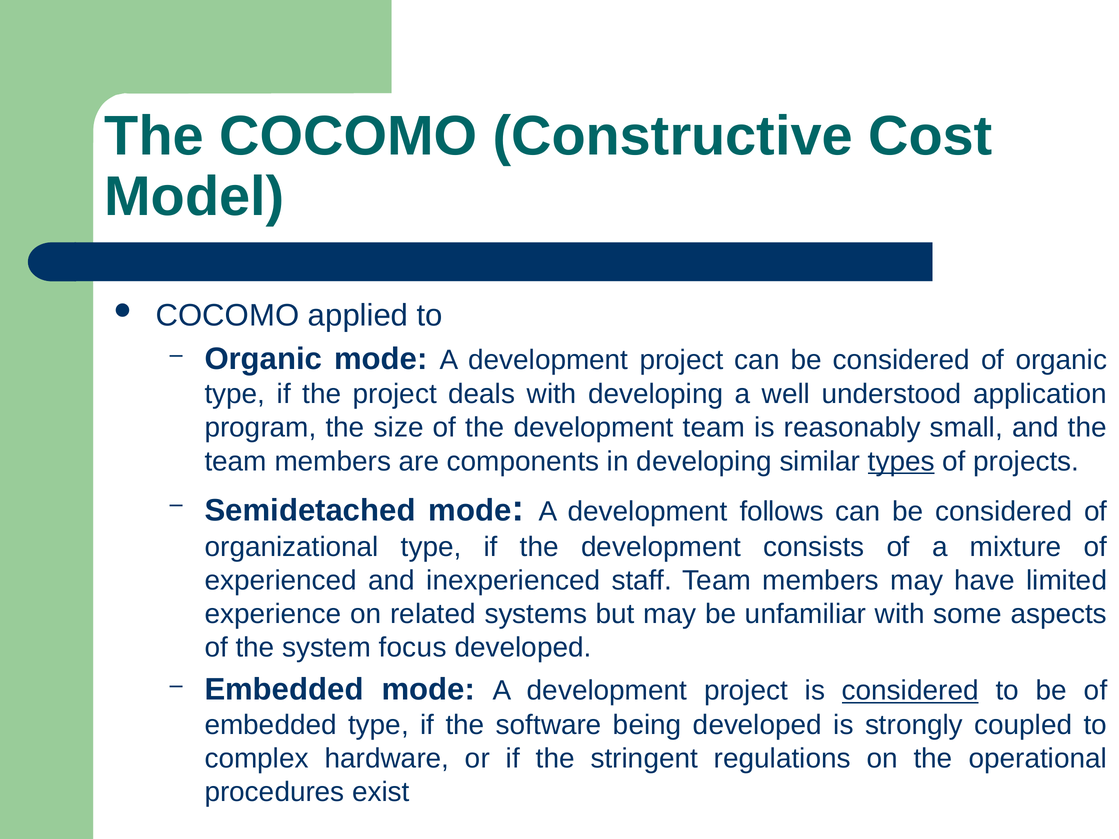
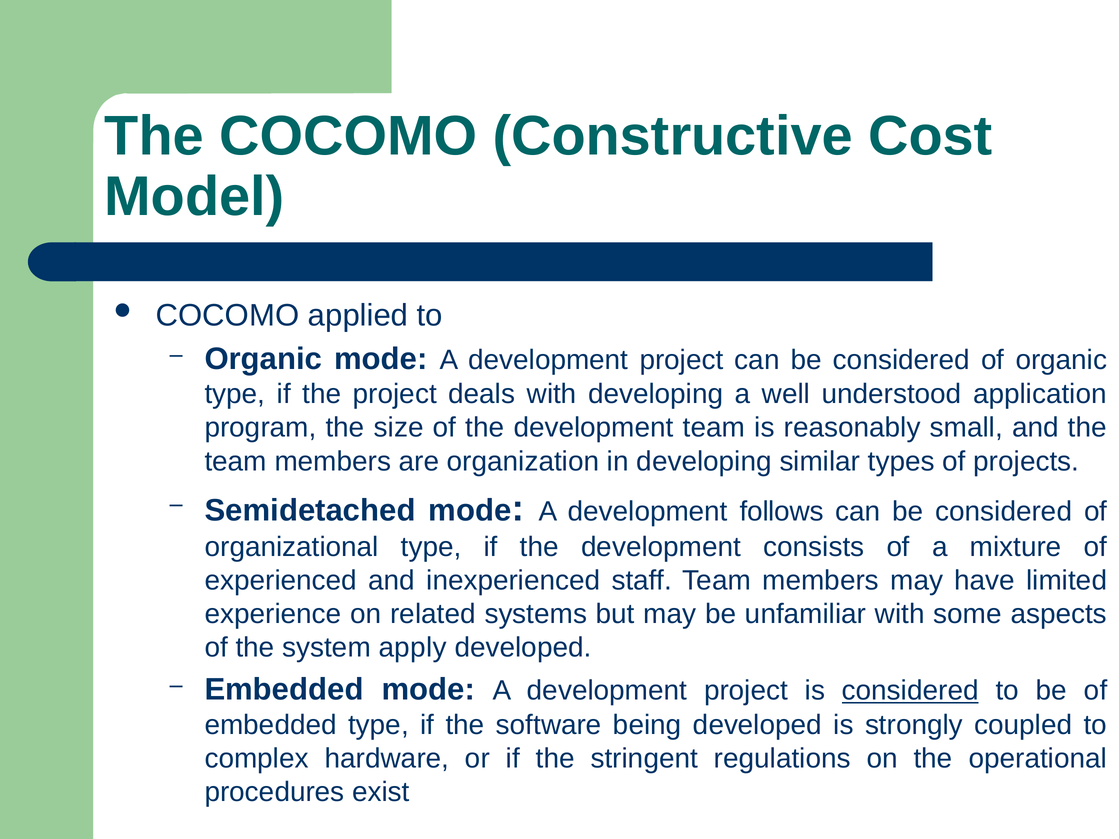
components: components -> organization (523, 461)
types underline: present -> none (901, 461)
focus: focus -> apply (413, 648)
